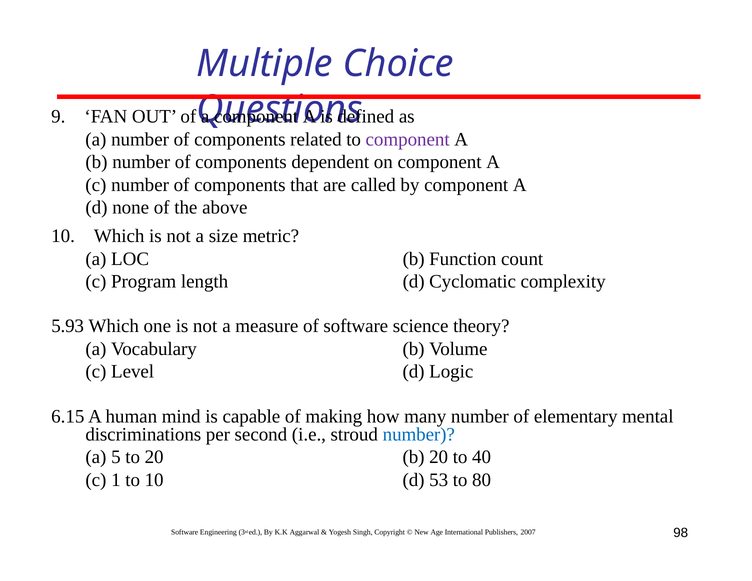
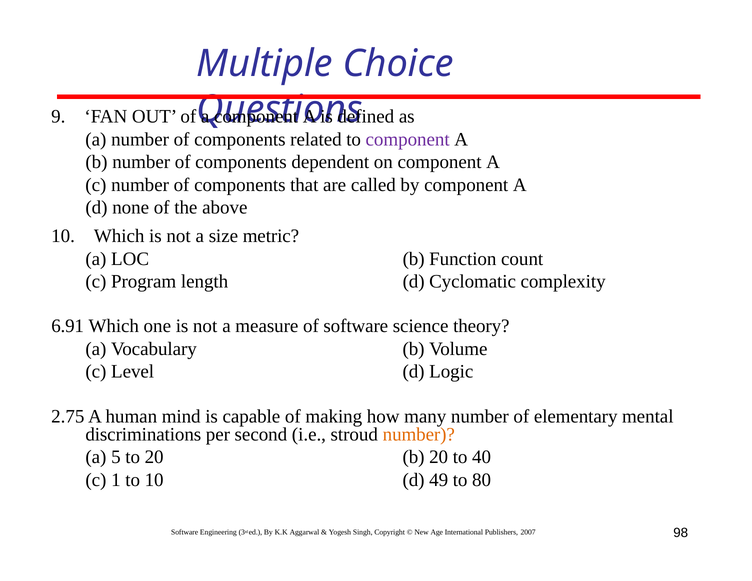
5.93: 5.93 -> 6.91 (68, 326)
6.15: 6.15 -> 2.75 (68, 416)
number colour: blue -> orange (419, 435)
53: 53 -> 49 (439, 480)
